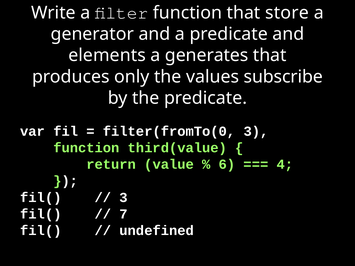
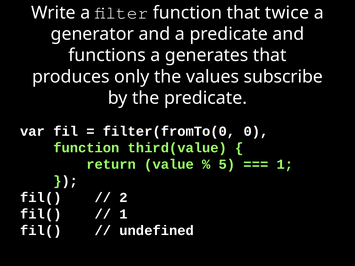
store: store -> twice (287, 13)
elements: elements -> functions (107, 55)
filter(fromTo(0 3: 3 -> 0 (256, 131)
6: 6 -> 5 (227, 165)
4: 4 -> 1 (285, 165)
3: 3 -> 2 (124, 198)
7: 7 -> 1 (124, 214)
